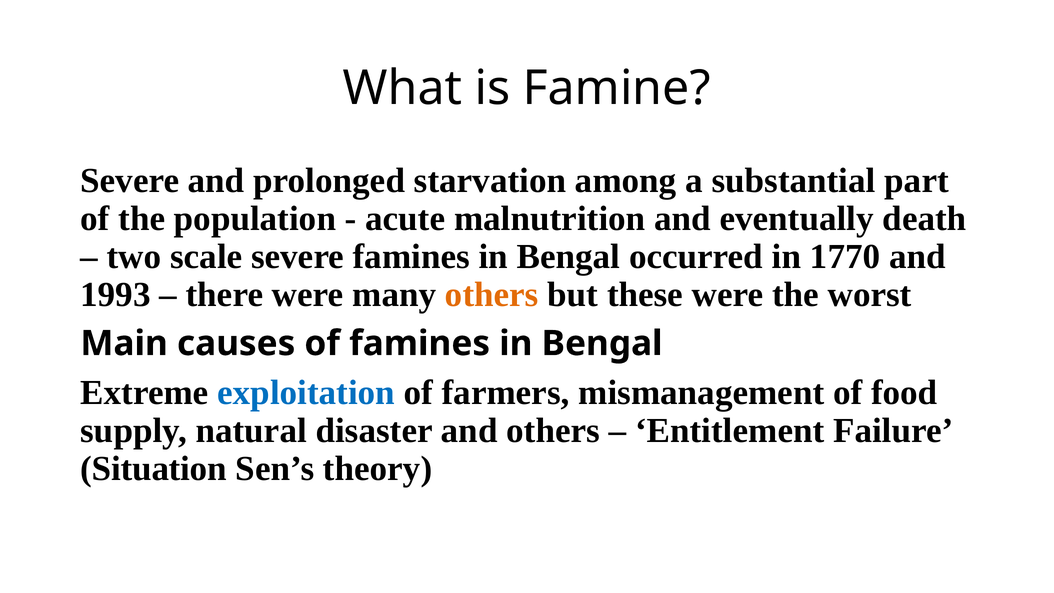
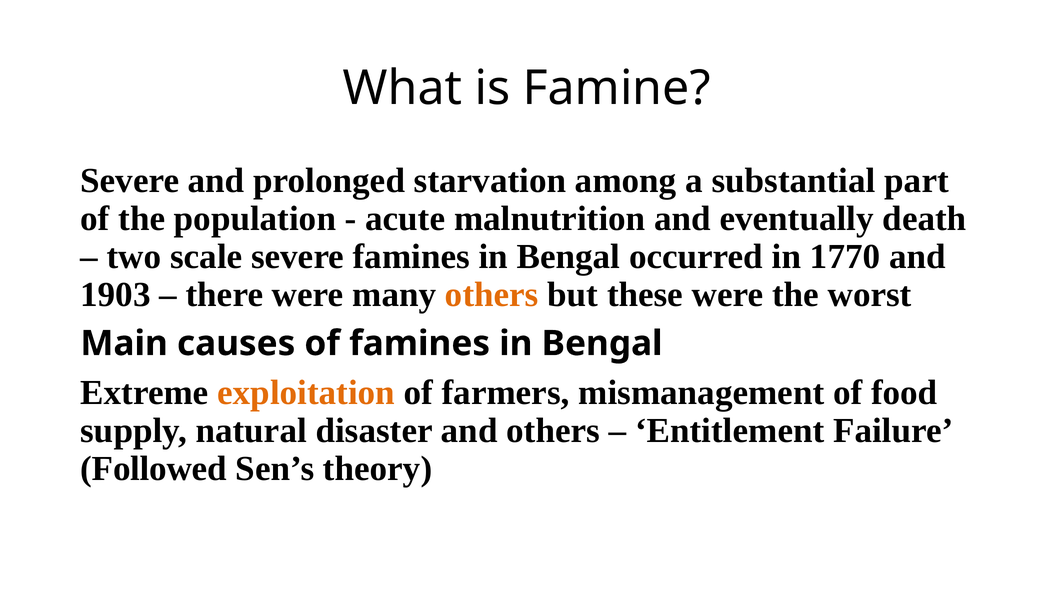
1993: 1993 -> 1903 (115, 294)
exploitation colour: blue -> orange (306, 392)
Situation: Situation -> Followed (154, 468)
